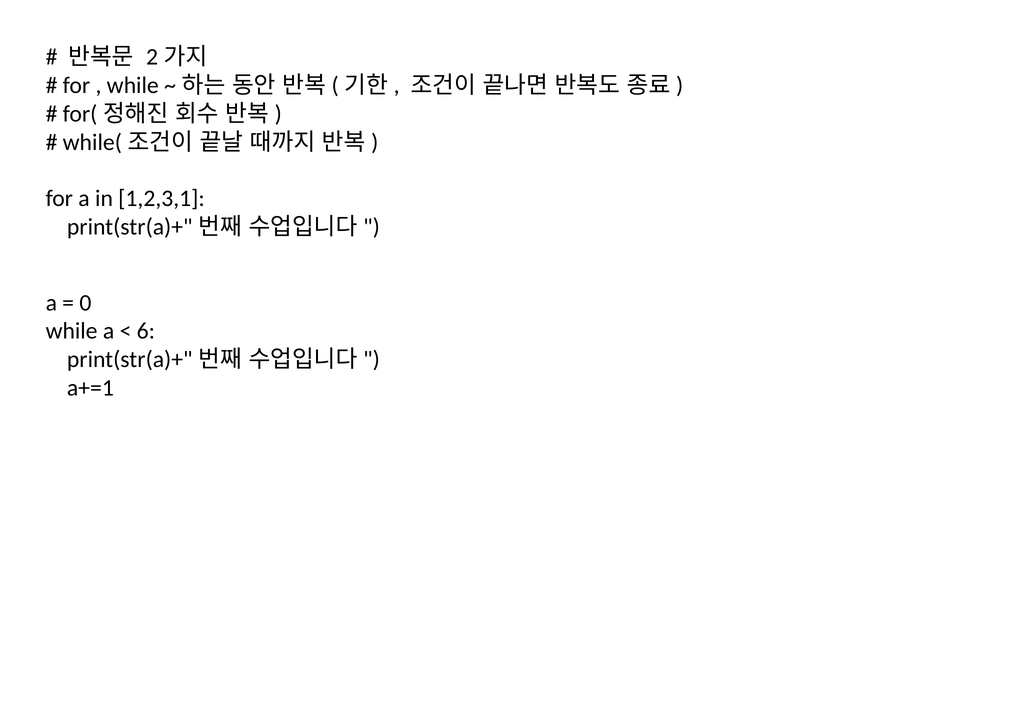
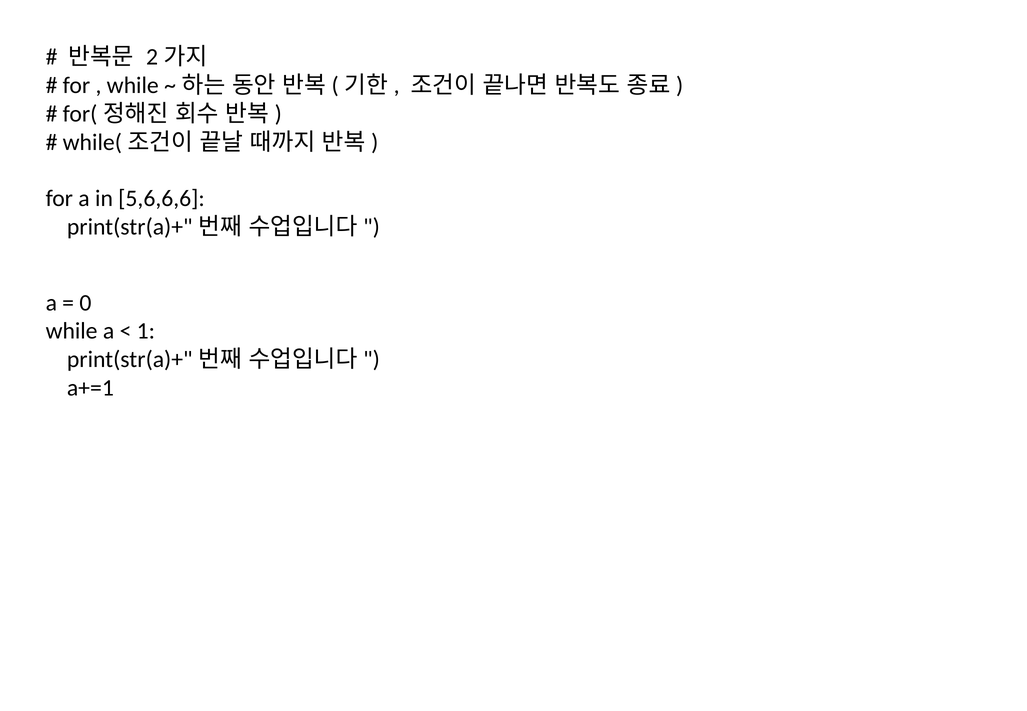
1,2,3,1: 1,2,3,1 -> 5,6,6,6 (162, 198)
6: 6 -> 1 (146, 331)
